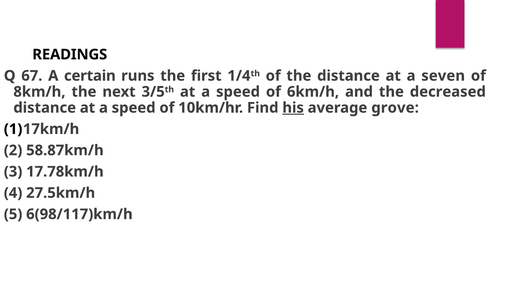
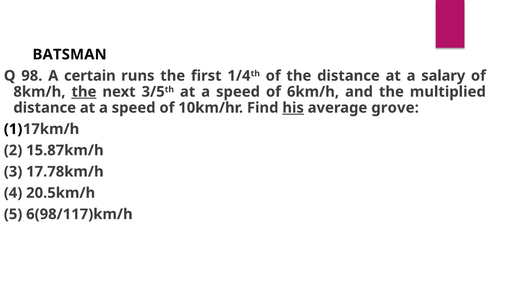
READINGS: READINGS -> BATSMAN (70, 55)
67: 67 -> 98 (32, 76)
seven: seven -> salary (443, 76)
the underline: none -> present (84, 92)
decreased: decreased -> multiplied (448, 92)
58.87km/h: 58.87km/h -> 15.87km/h (65, 151)
27.5km/h: 27.5km/h -> 20.5km/h (61, 193)
